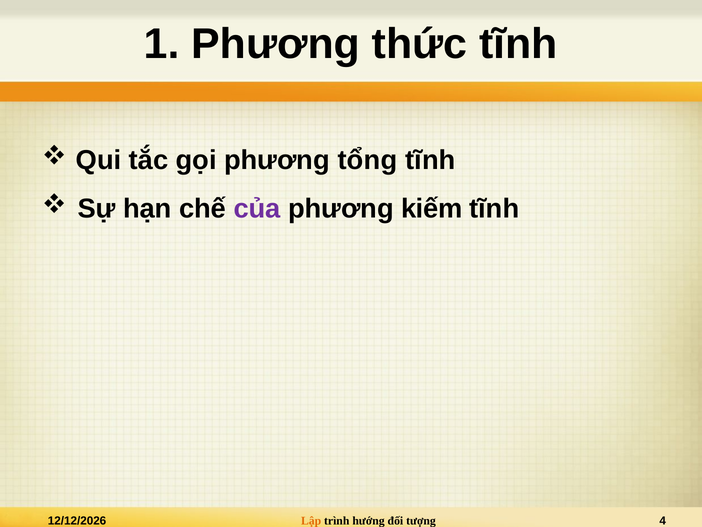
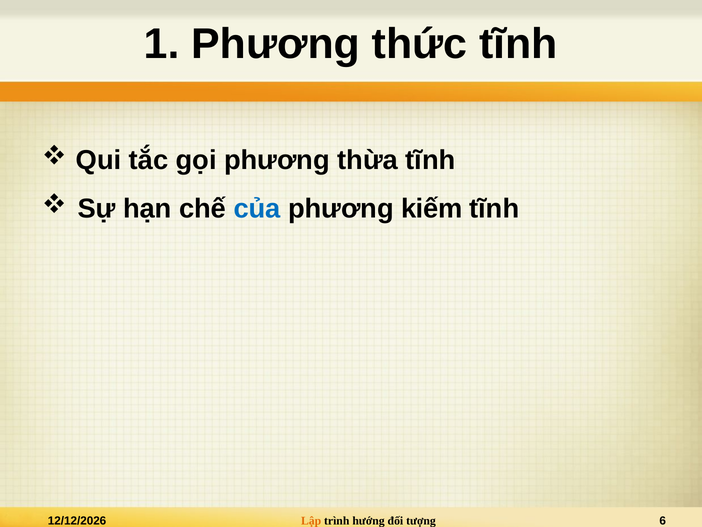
tổng: tổng -> thừa (368, 160)
của colour: purple -> blue (257, 209)
4: 4 -> 6 (663, 520)
